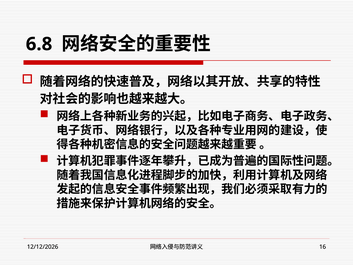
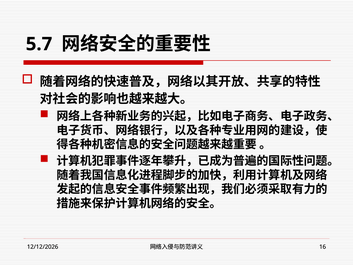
6.8: 6.8 -> 5.7 (39, 44)
